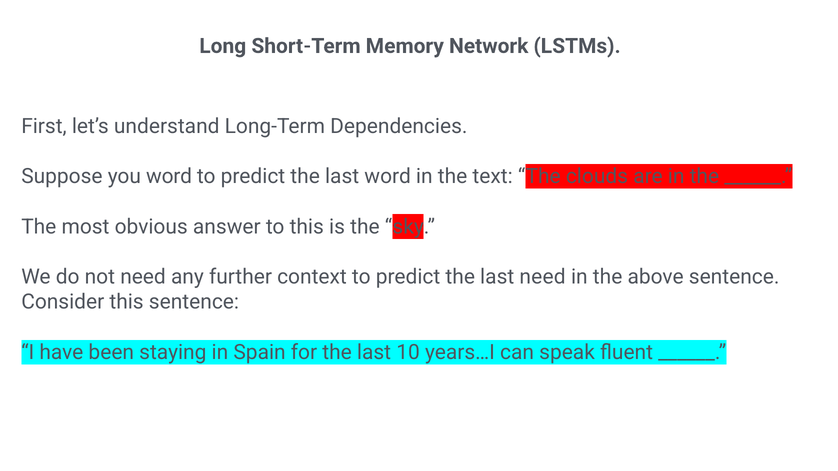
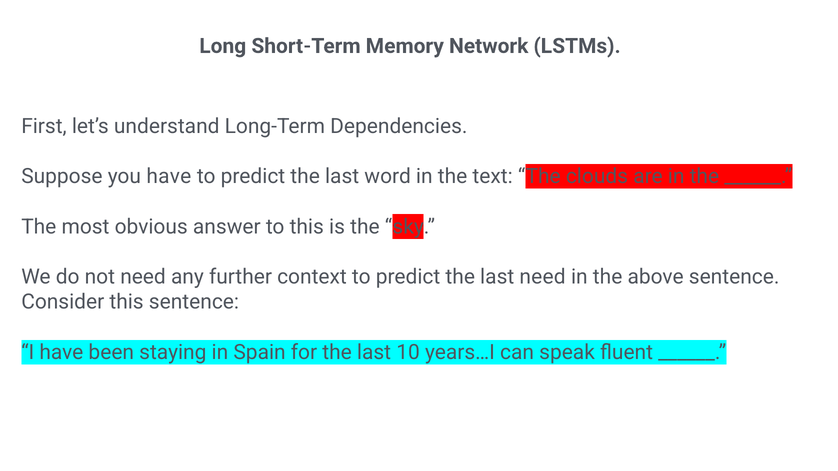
you word: word -> have (169, 177)
